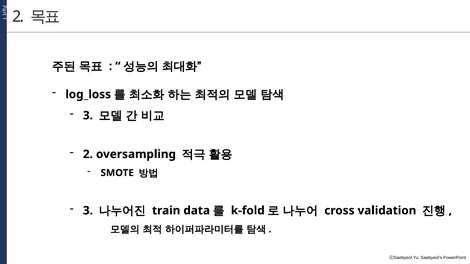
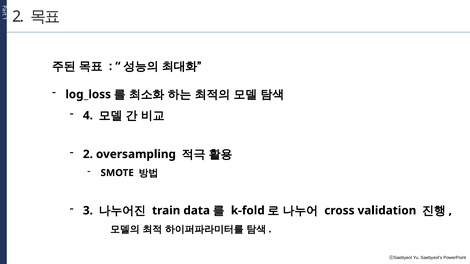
3: 3 -> 4 (88, 116)
